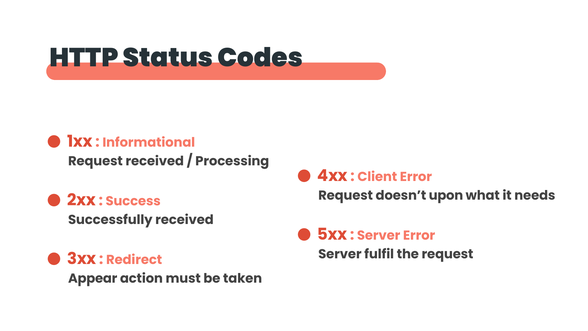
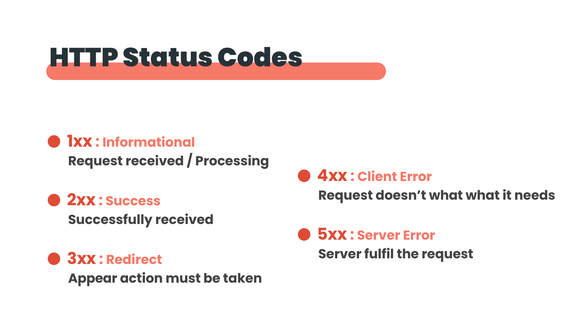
doesn’t upon: upon -> what (446, 195)
